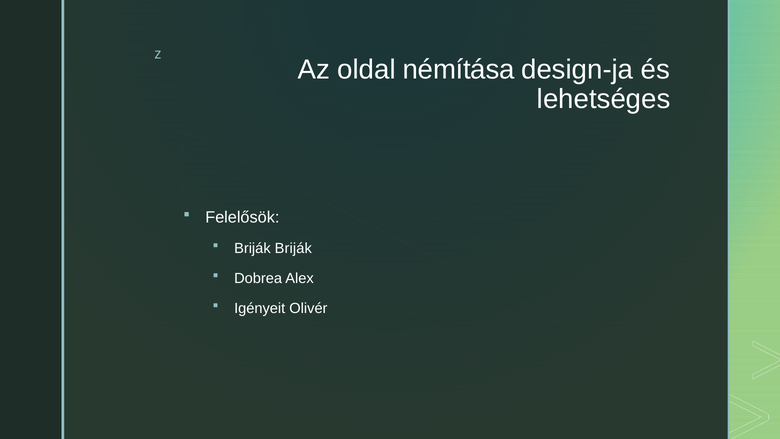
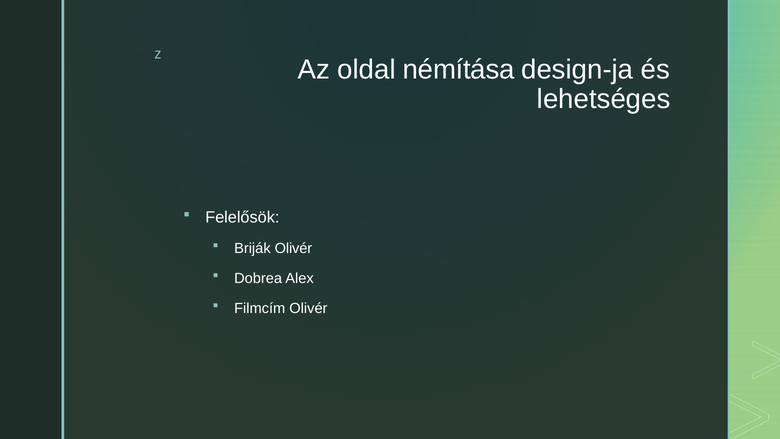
Briják Briják: Briják -> Olivér (293, 248)
Igényeit: Igényeit -> Filmcím (260, 308)
